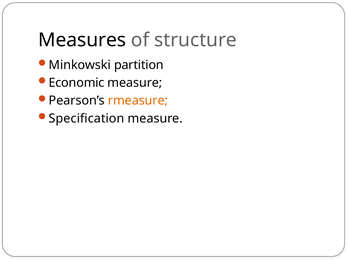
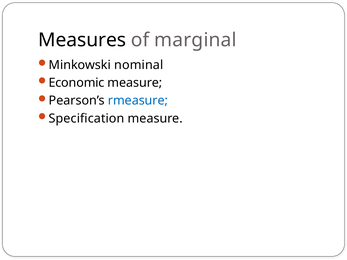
structure: structure -> marginal (195, 40)
partition: partition -> nominal (139, 65)
rmeasure colour: orange -> blue (138, 101)
